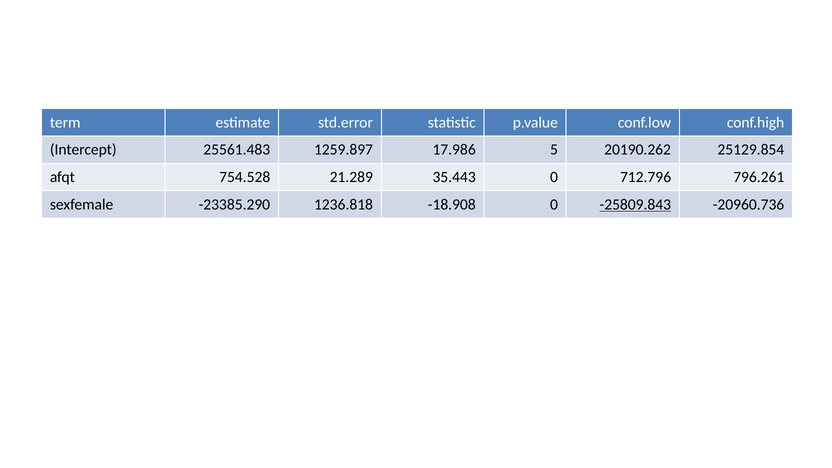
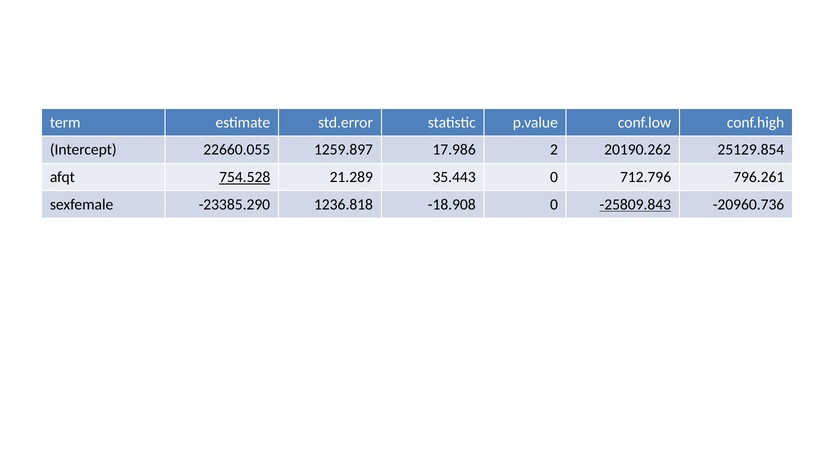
25561.483: 25561.483 -> 22660.055 (237, 150)
5: 5 -> 2 (554, 150)
754.528 underline: none -> present (245, 177)
